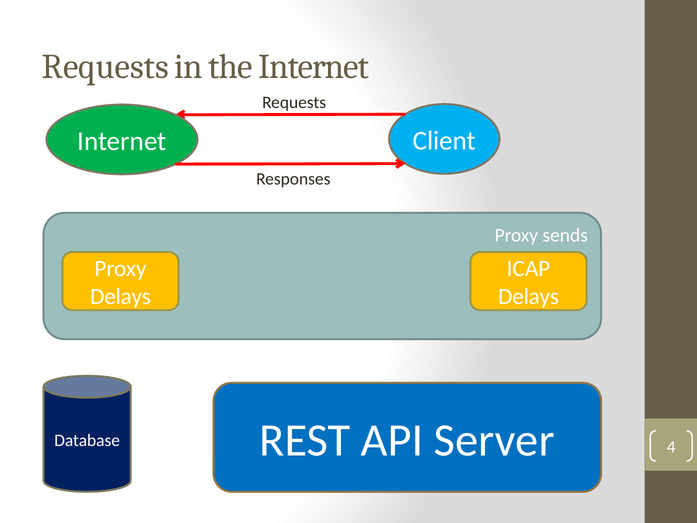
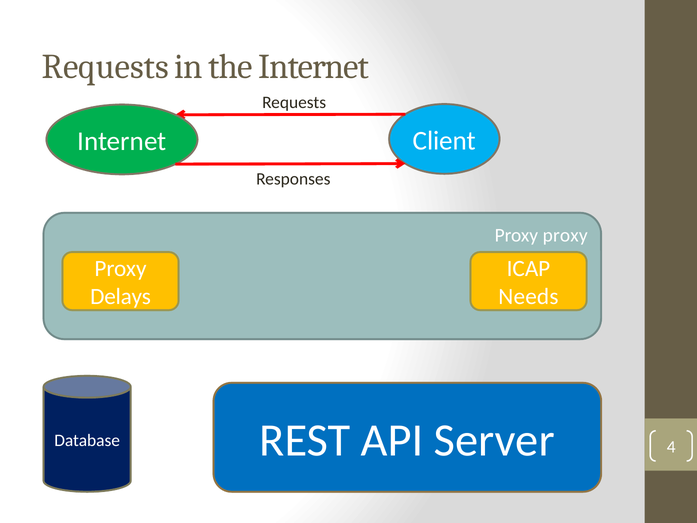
sends: sends -> proxy (565, 235)
Delays: Delays -> Needs (528, 297)
